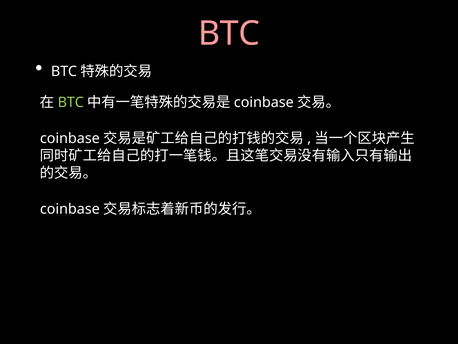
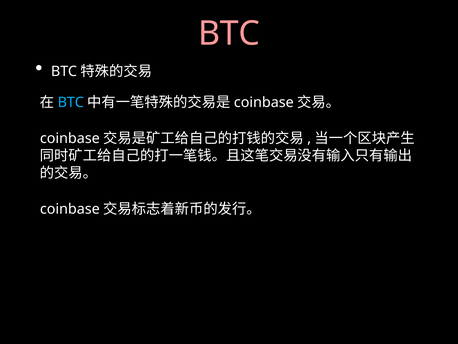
BTC colour: light green -> light blue (71, 102)
